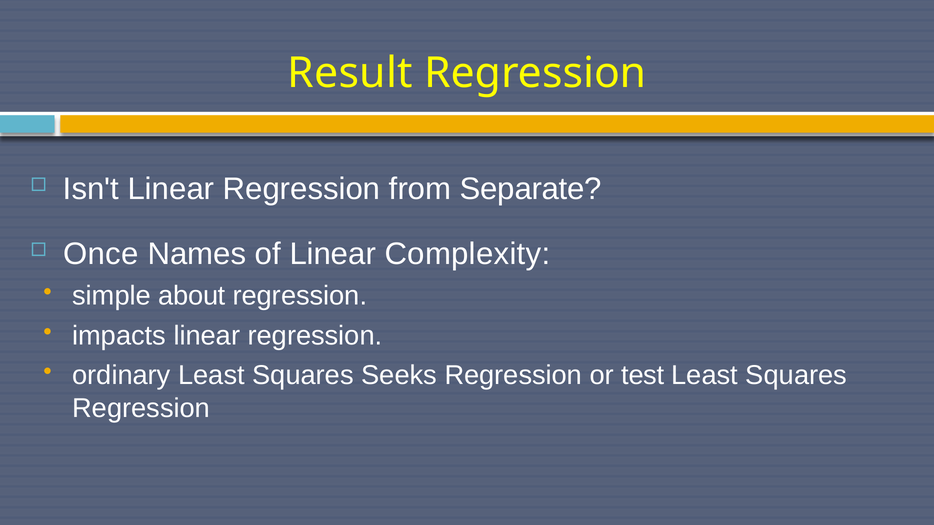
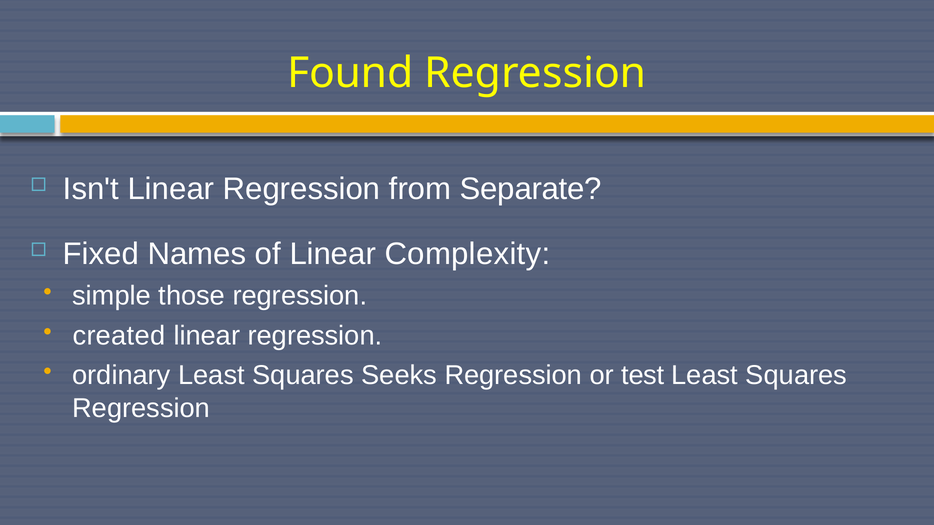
Result: Result -> Found (350, 73)
Once: Once -> Fixed (101, 254)
about: about -> those (192, 296)
impacts: impacts -> created (119, 336)
